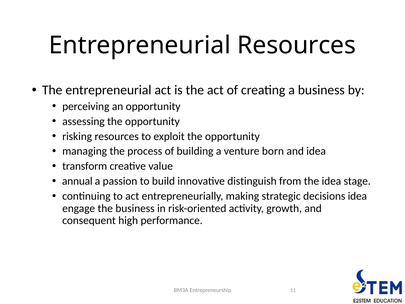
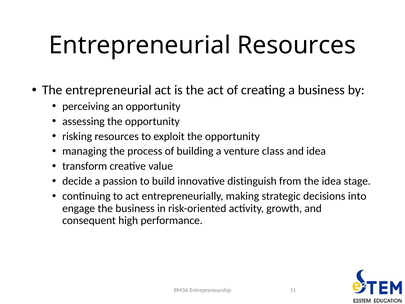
born: born -> class (273, 151)
annual: annual -> decide (77, 181)
decisions idea: idea -> into (357, 196)
